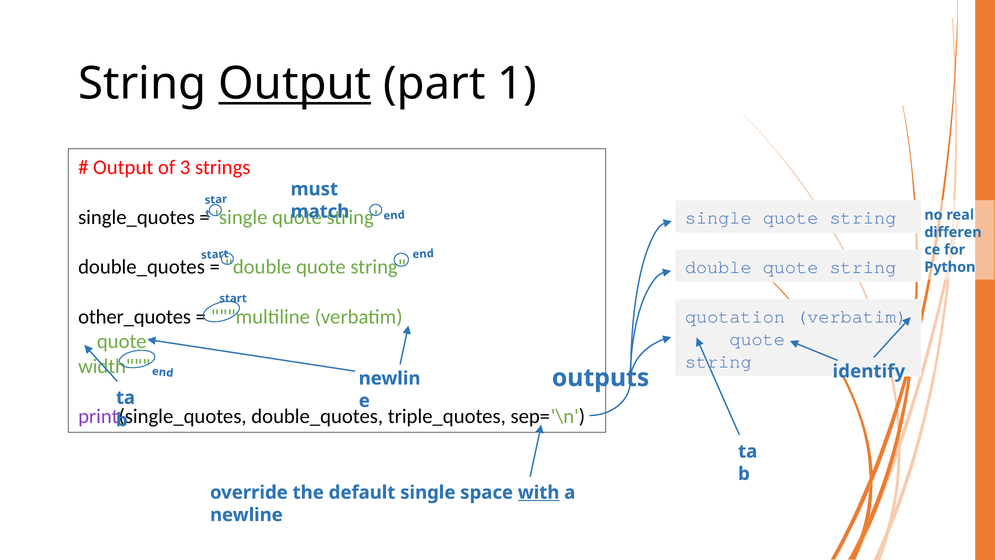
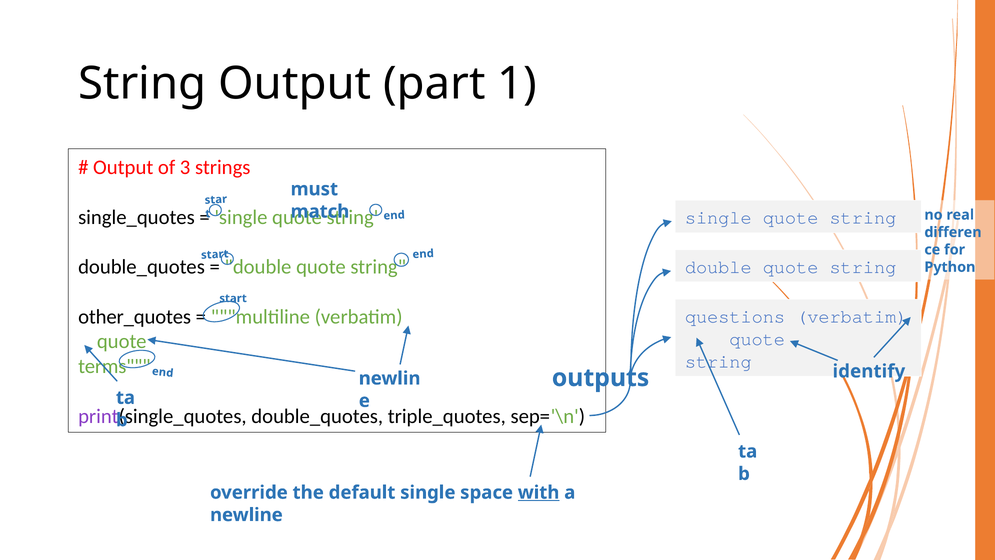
Output underline: present -> none (295, 84)
quotation: quotation -> questions (735, 316)
width: width -> terms (114, 366)
